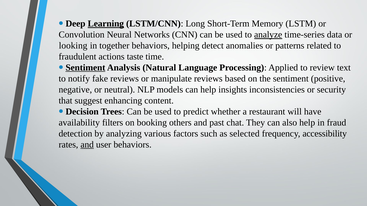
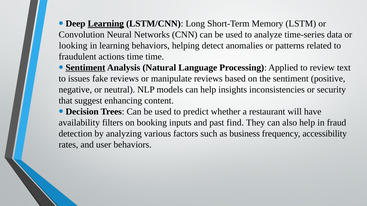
analyze underline: present -> none (268, 35)
in together: together -> learning (114, 46)
actions taste: taste -> time (135, 57)
notify: notify -> issues (79, 79)
others: others -> inputs (180, 123)
chat: chat -> find (235, 123)
selected: selected -> business (245, 134)
and underline: present -> none (87, 145)
